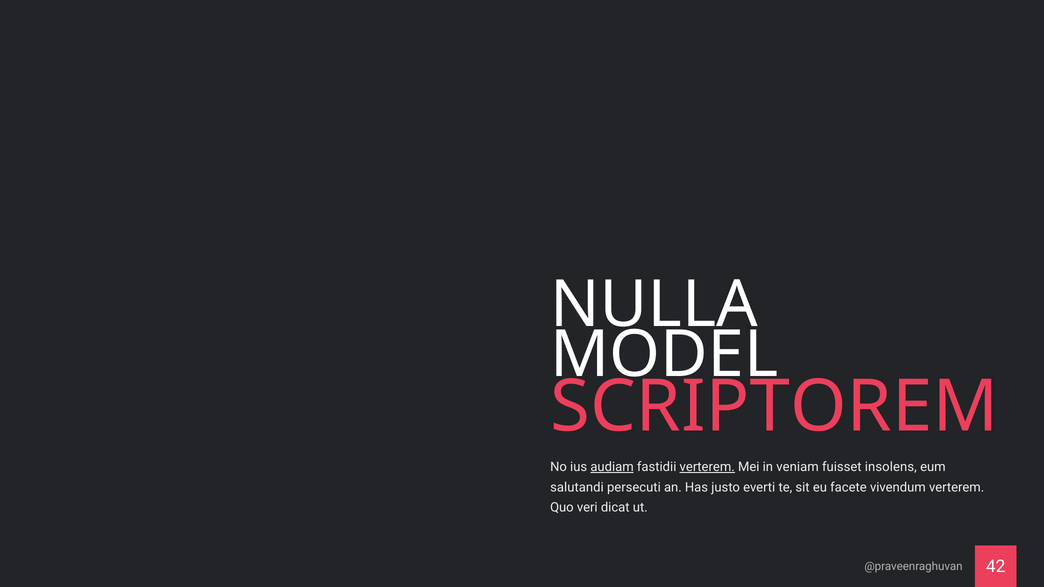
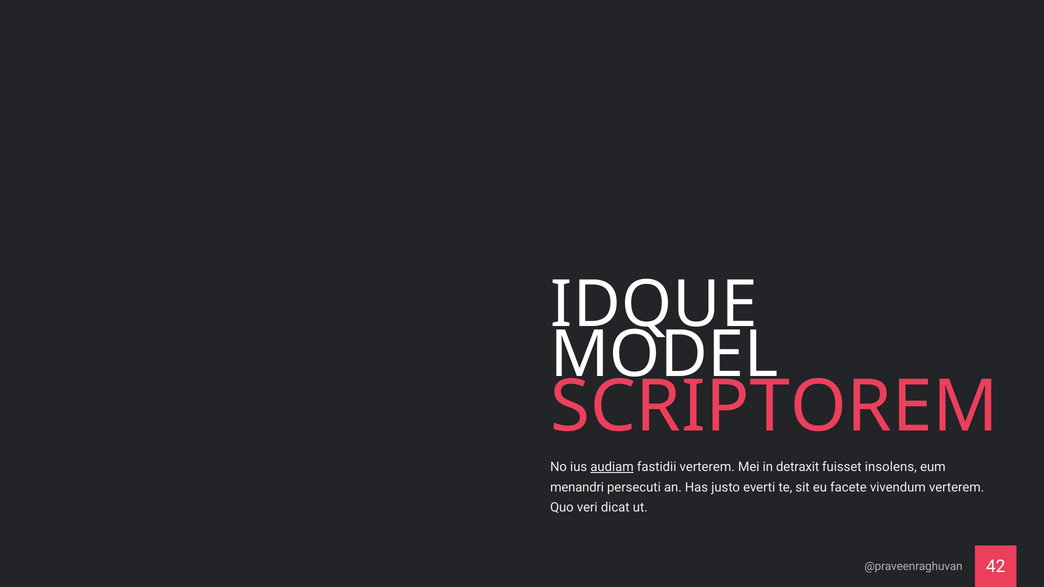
NULLA: NULLA -> IDQUE (654, 305)
verterem underline: present -> none (707, 467)
veniam: veniam -> detraxit (798, 467)
salutandi: salutandi -> menandri (577, 487)
